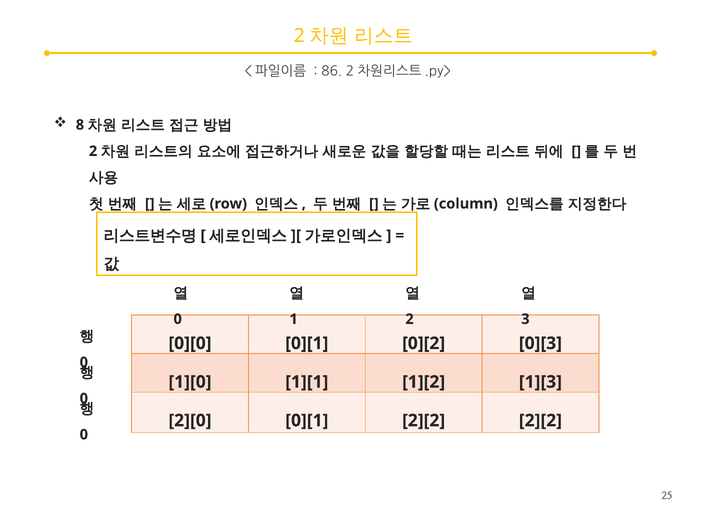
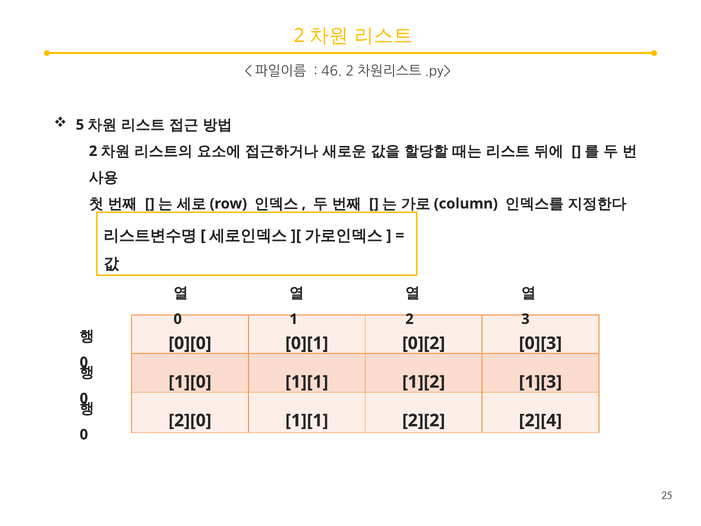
86: 86 -> 46 (332, 71)
8: 8 -> 5 (80, 125)
2][0 0][1: 0][1 -> 1][1 (307, 420)
2][2 2][2: 2][2 -> 2][4 (540, 420)
